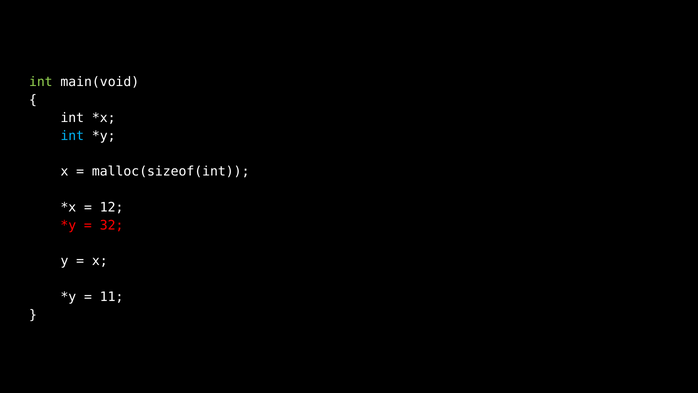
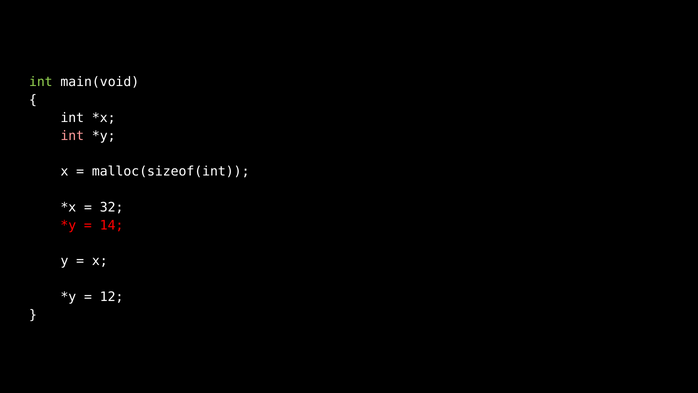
int colour: light blue -> pink (72, 136)
12: 12 -> 32 (112, 207)
32: 32 -> 14 (112, 225)
11: 11 -> 12 (112, 297)
